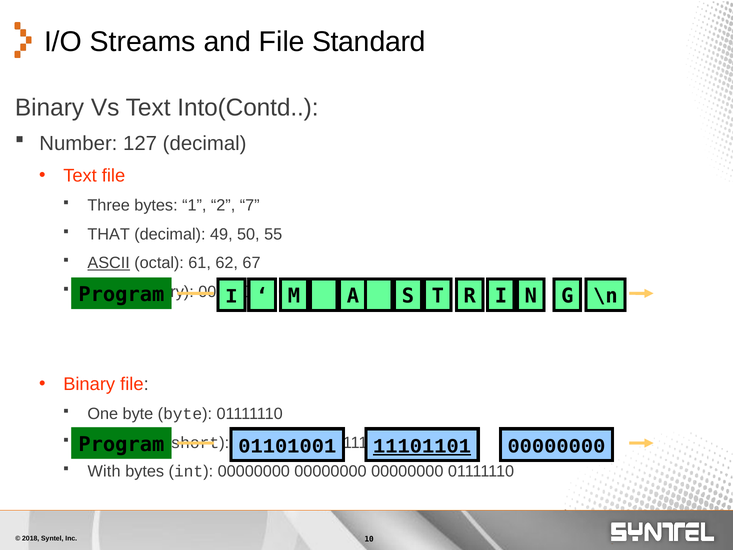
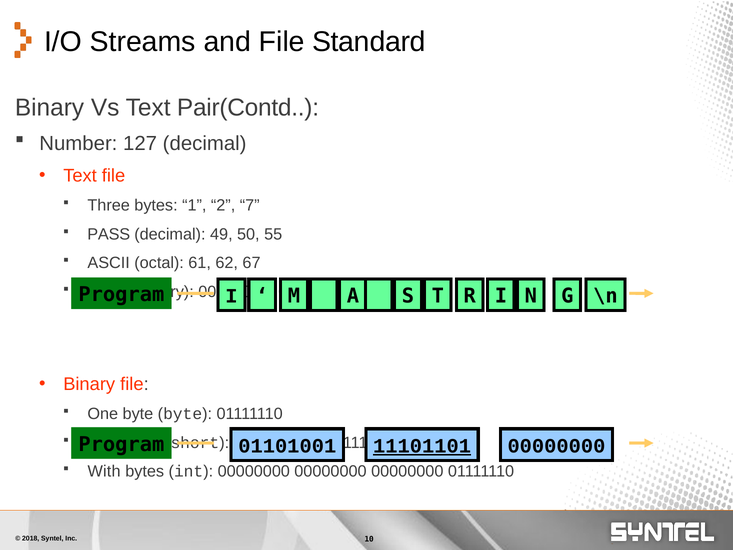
Into(Contd: Into(Contd -> Pair(Contd (248, 108)
THAT: THAT -> PASS (109, 234)
ASCII underline: present -> none (109, 263)
